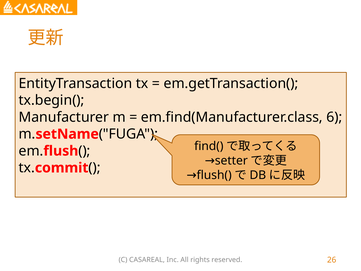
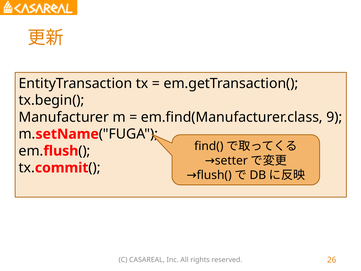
6: 6 -> 9 (334, 117)
